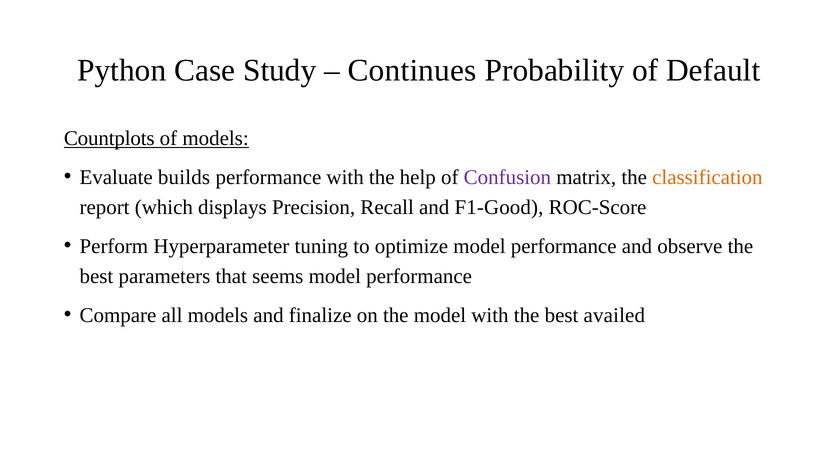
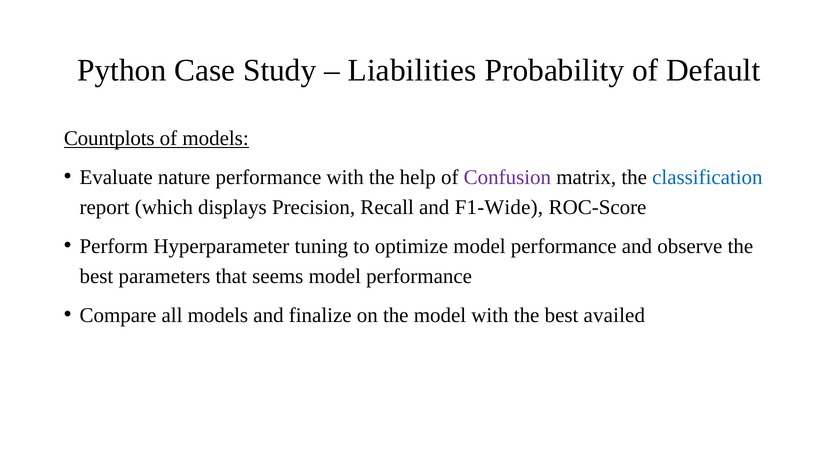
Continues: Continues -> Liabilities (412, 70)
builds: builds -> nature (184, 177)
classification colour: orange -> blue (707, 177)
F1-Good: F1-Good -> F1-Wide (499, 207)
